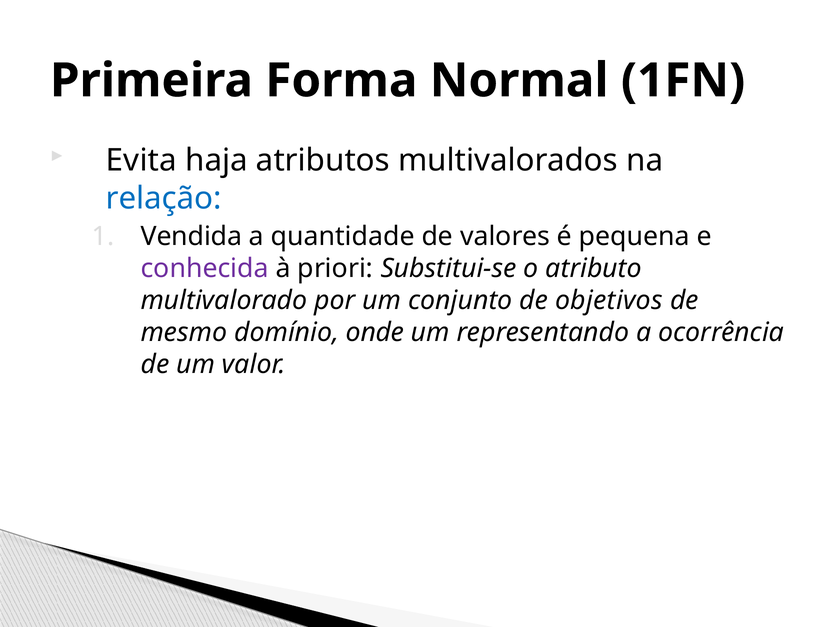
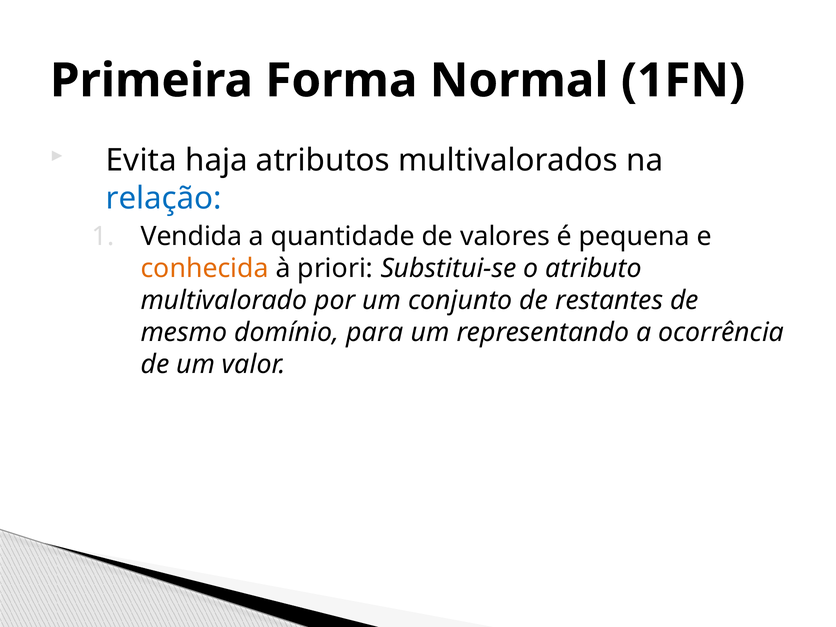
conhecida colour: purple -> orange (205, 269)
objetivos: objetivos -> restantes (609, 301)
onde: onde -> para (375, 333)
